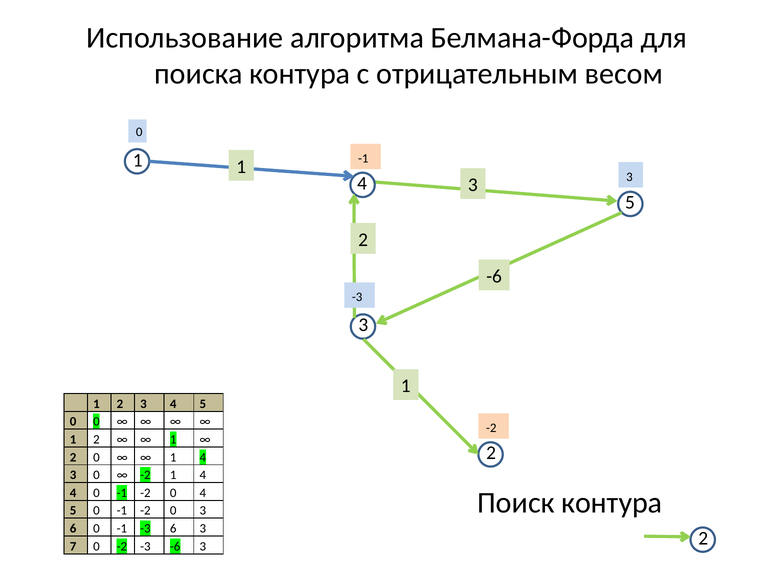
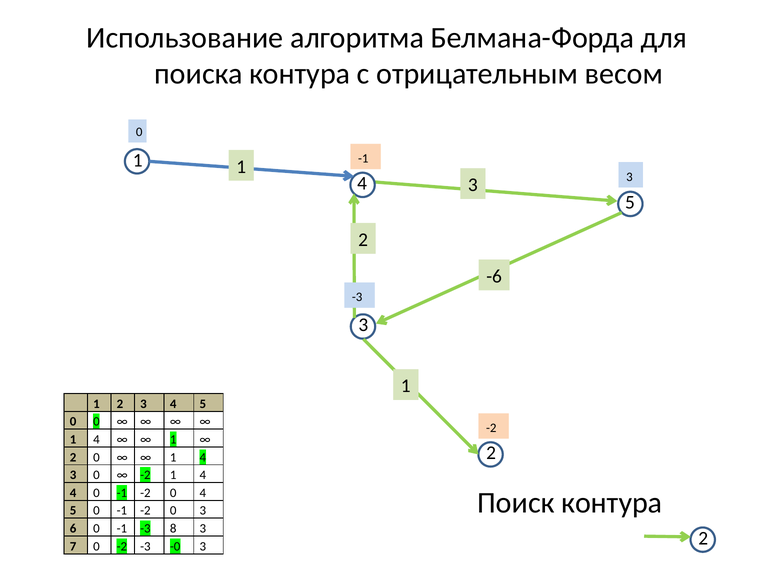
2: 2 -> 4 (97, 440)
-3 6: 6 -> 8 (173, 529)
-3 -6: -6 -> -0 (175, 547)
